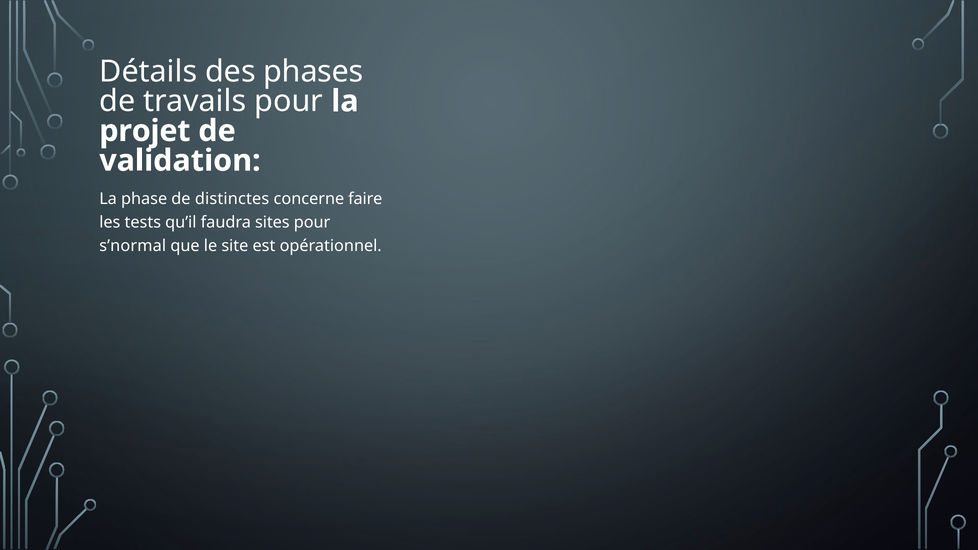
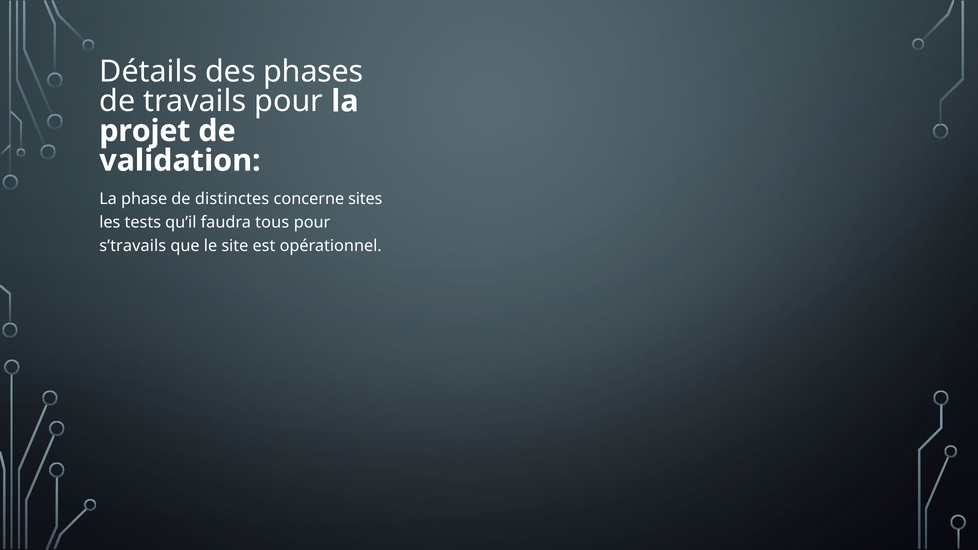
faire: faire -> sites (365, 199)
sites: sites -> tous (272, 222)
s’normal: s’normal -> s’travails (133, 246)
